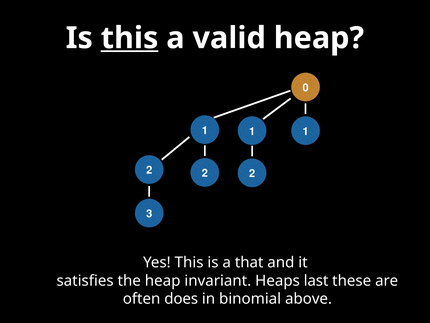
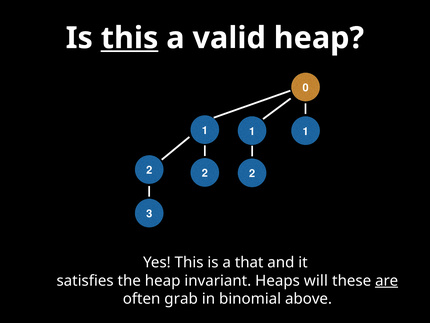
last: last -> will (316, 280)
are underline: none -> present (387, 280)
does: does -> grab (181, 298)
